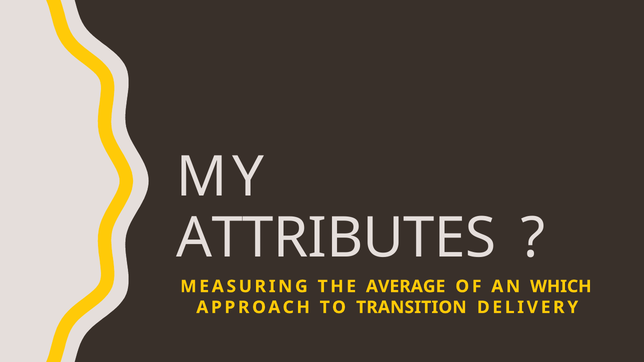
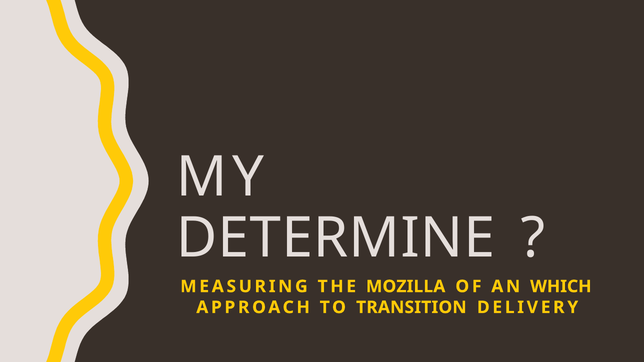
ATTRIBUTES: ATTRIBUTES -> DETERMINE (336, 238)
AVERAGE: AVERAGE -> MOZILLA (406, 287)
